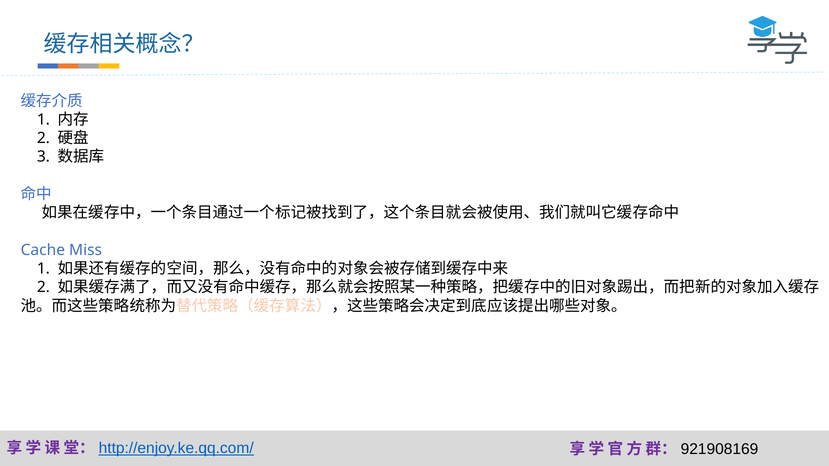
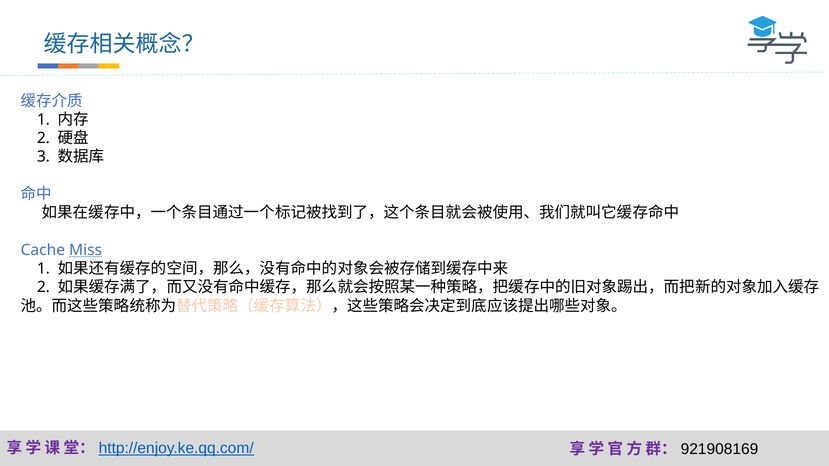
Miss underline: none -> present (86, 250)
